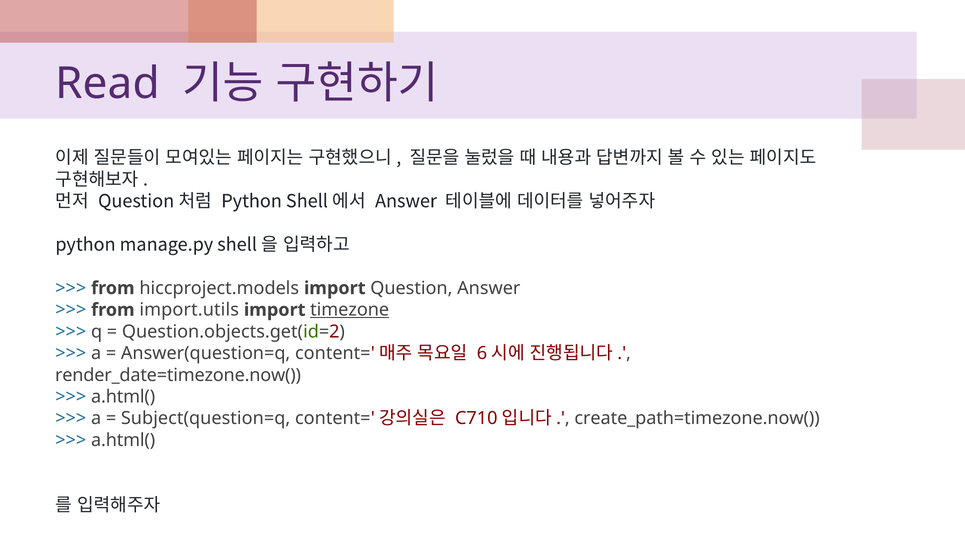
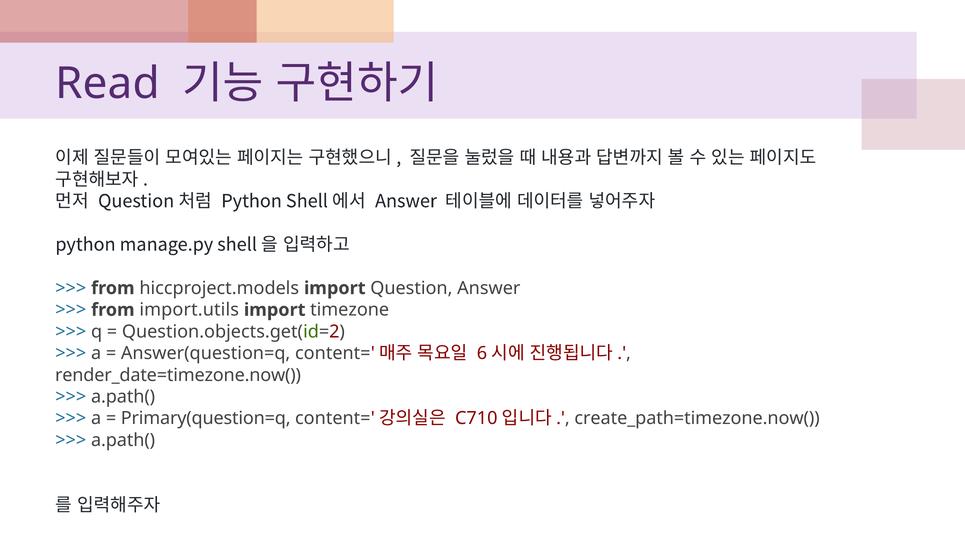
timezone underline: present -> none (350, 310)
a.html(: a.html( -> a.path( (123, 397)
Subject(question=q: Subject(question=q -> Primary(question=q (206, 418)
a.html(: a.html( -> a.path( (123, 440)
